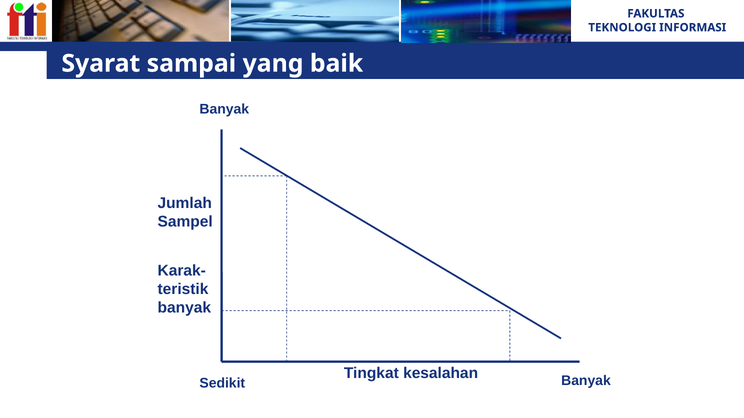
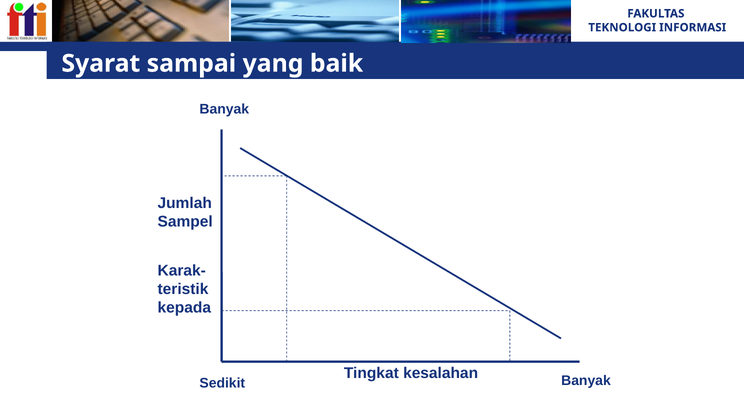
banyak: banyak -> kepada (184, 308)
